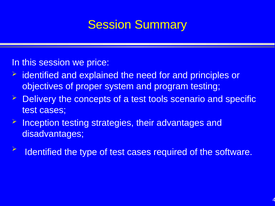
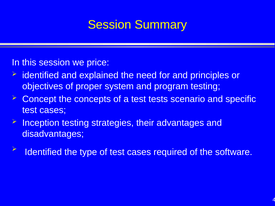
Delivery: Delivery -> Concept (39, 99)
tools: tools -> tests (158, 99)
